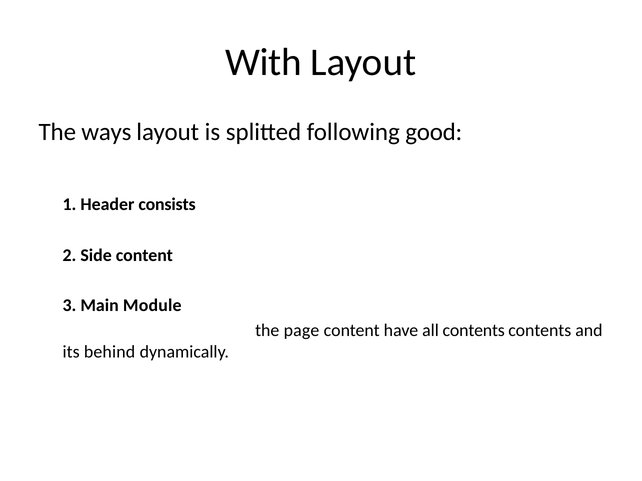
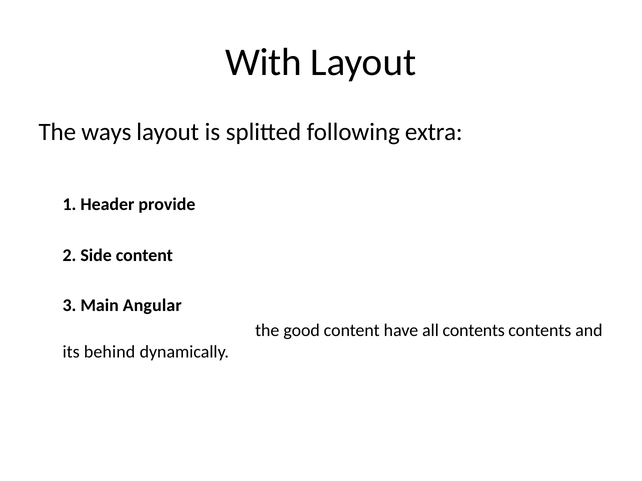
good: good -> extra (434, 132)
consists: consists -> provide (167, 204)
Module: Module -> Angular (152, 306)
page: page -> good (302, 331)
